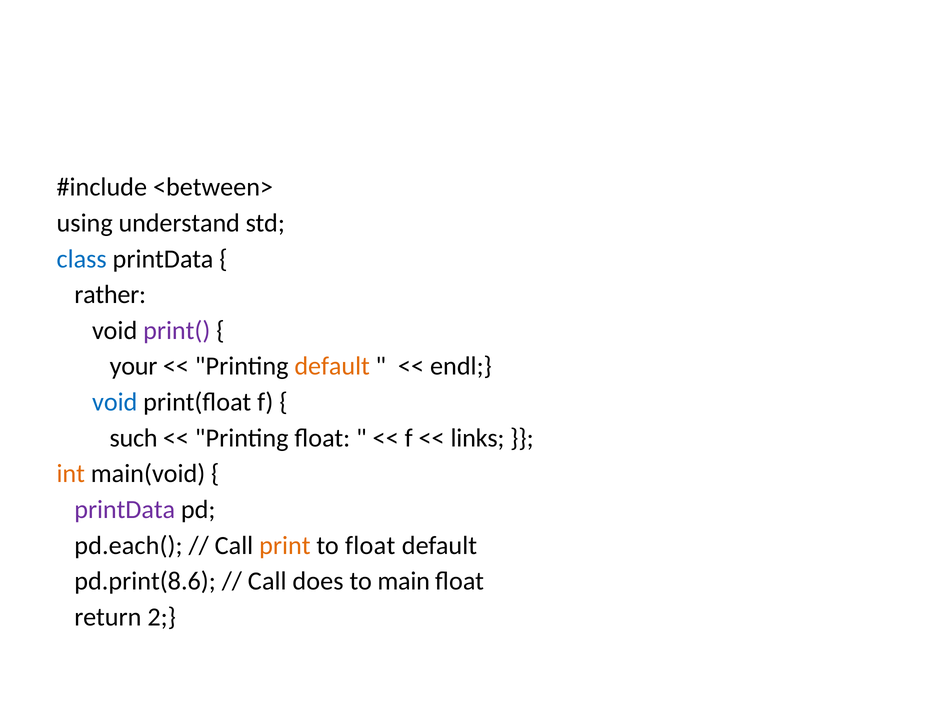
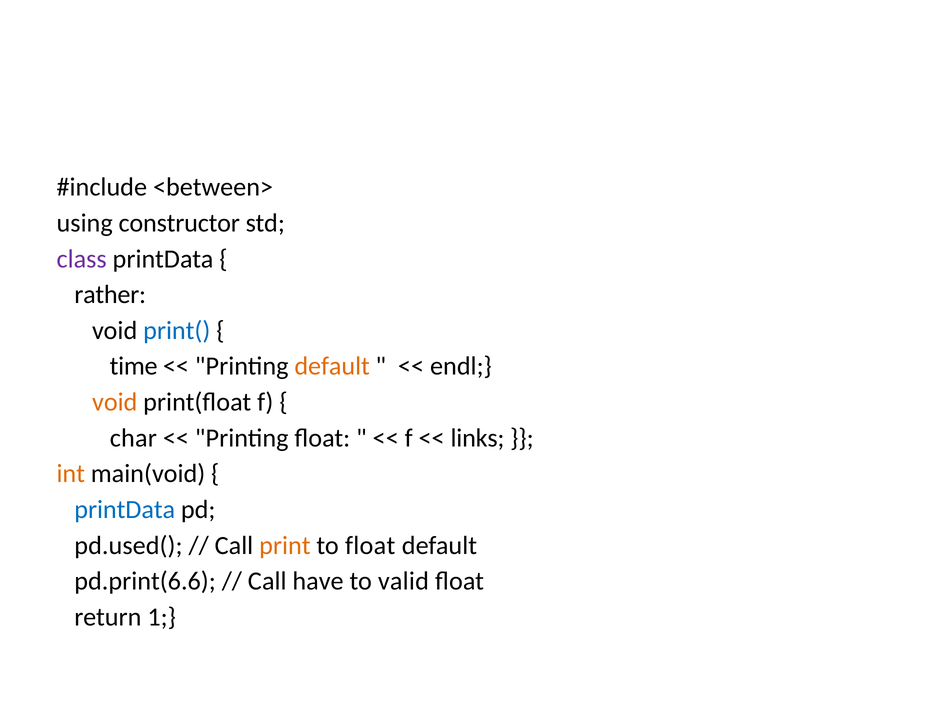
understand: understand -> constructor (179, 223)
class colour: blue -> purple (82, 259)
print( colour: purple -> blue (177, 331)
your: your -> time (134, 366)
void colour: blue -> orange (115, 402)
such: such -> char (133, 438)
printData colour: purple -> blue (125, 510)
pd.each(: pd.each( -> pd.used( (128, 546)
pd.print(8.6: pd.print(8.6 -> pd.print(6.6 (145, 581)
does: does -> have (318, 581)
main: main -> valid (403, 581)
2: 2 -> 1 (162, 617)
